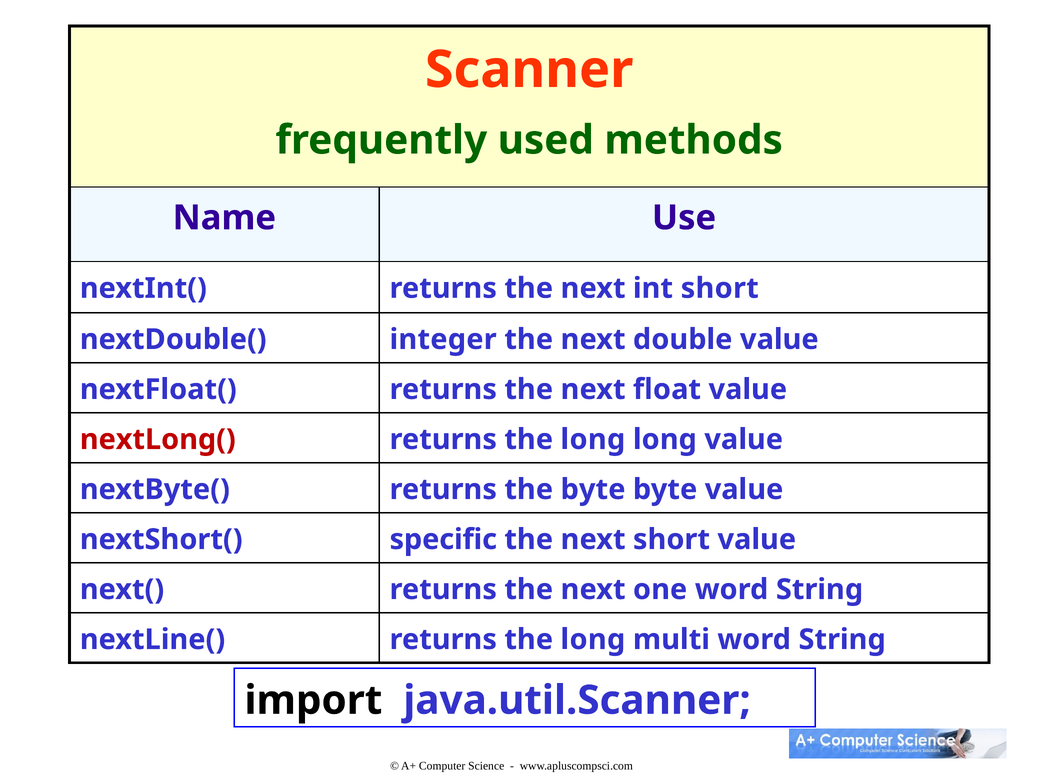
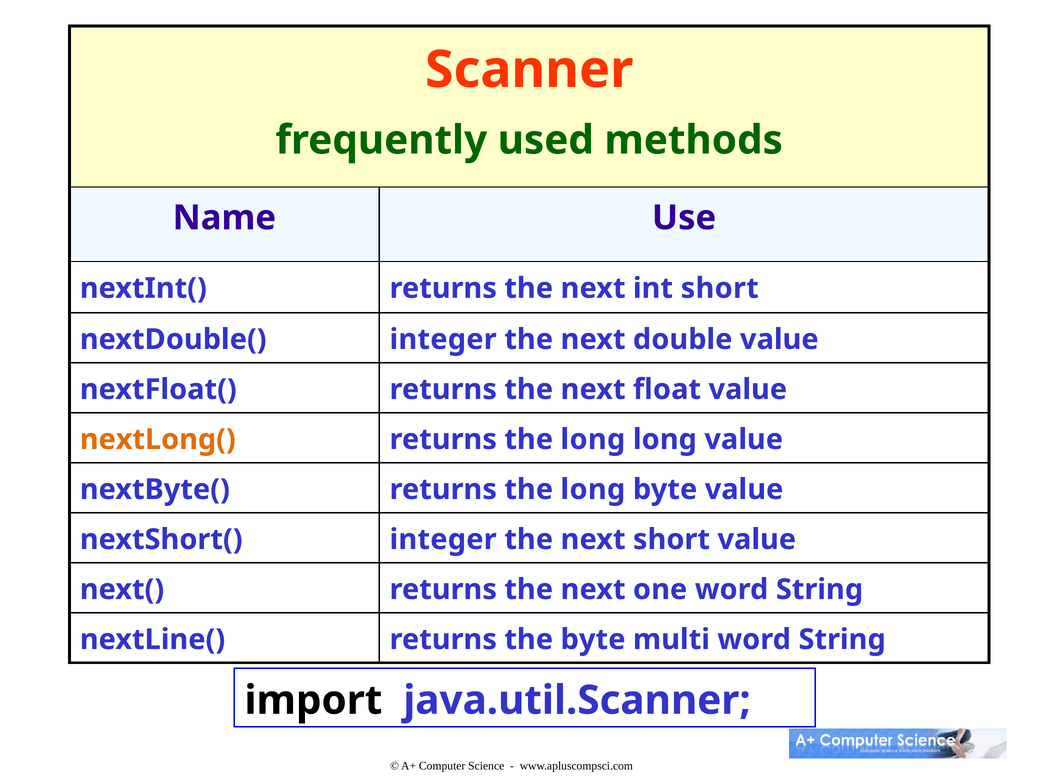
nextLong( colour: red -> orange (158, 439)
nextByte( returns the byte: byte -> long (593, 489)
nextShort( specific: specific -> integer (443, 539)
nextLine( returns the long: long -> byte (593, 639)
